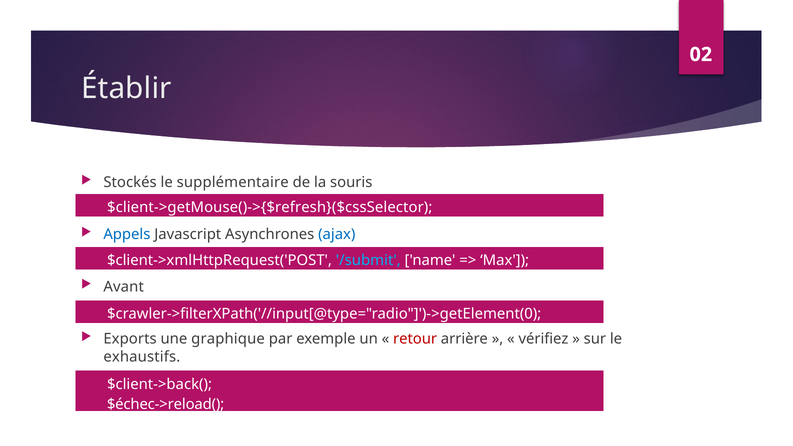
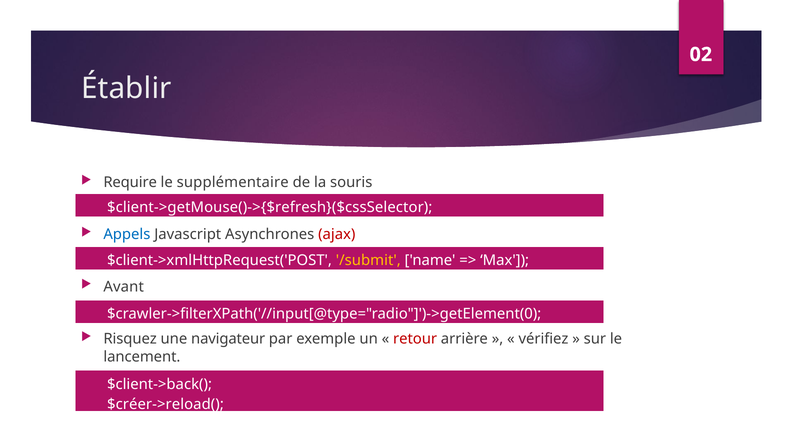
Stockés: Stockés -> Require (130, 182)
ajax colour: blue -> red (337, 234)
/submit colour: light blue -> yellow (368, 261)
Exports: Exports -> Risquez (130, 339)
graphique: graphique -> navigateur (228, 339)
exhaustifs: exhaustifs -> lancement (142, 357)
$échec->reload(: $échec->reload( -> $créer->reload( (165, 404)
